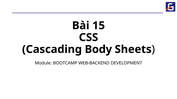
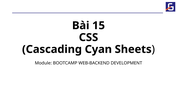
Body: Body -> Cyan (98, 50)
